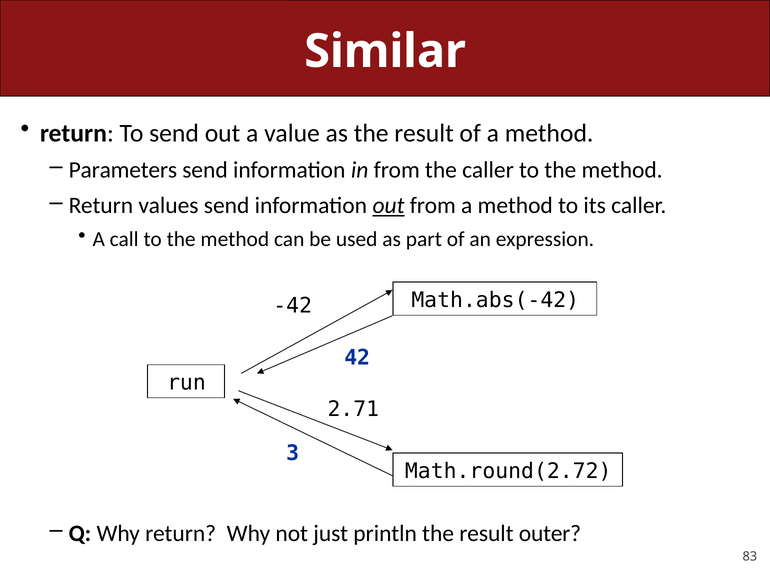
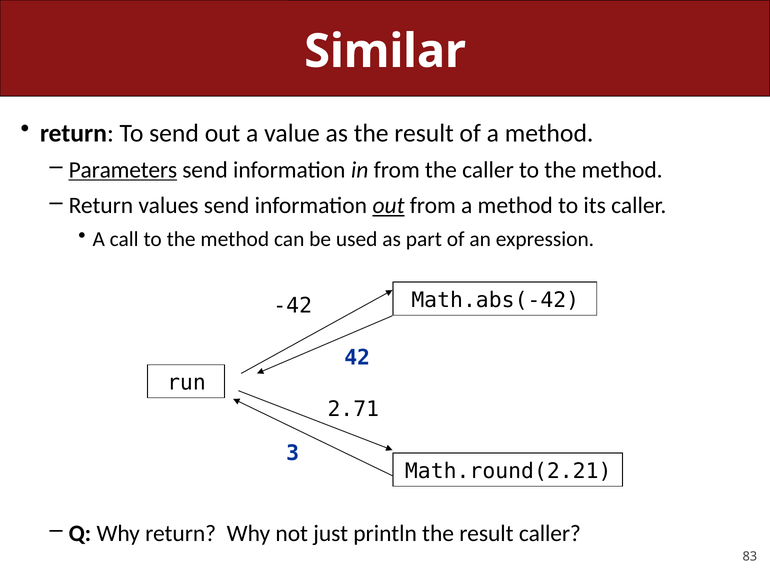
Parameters underline: none -> present (123, 170)
Math.round(2.72: Math.round(2.72 -> Math.round(2.21 (508, 472)
result outer: outer -> caller (550, 534)
